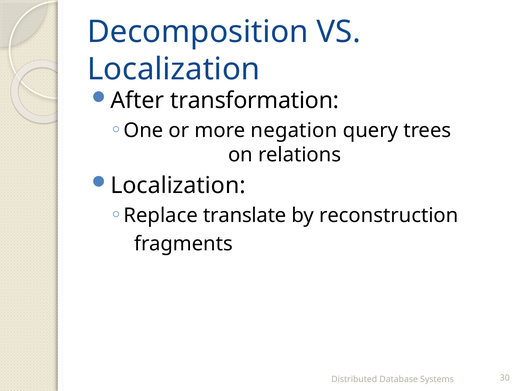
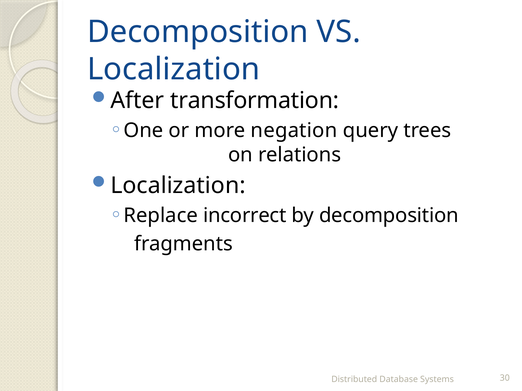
translate: translate -> incorrect (245, 216)
by reconstruction: reconstruction -> decomposition (389, 216)
